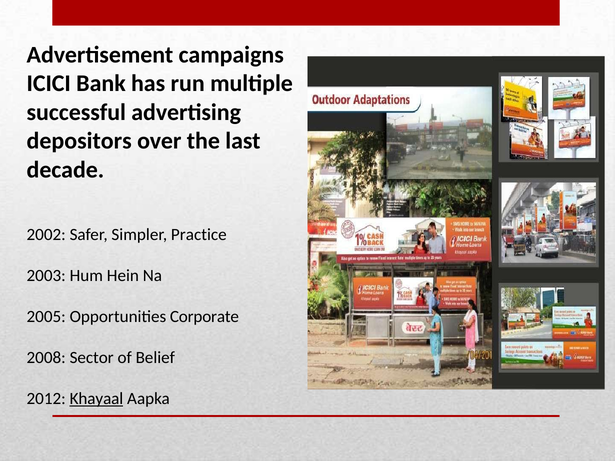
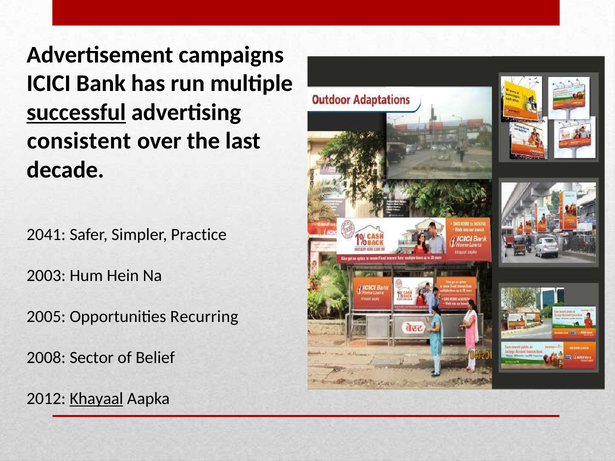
successful underline: none -> present (76, 112)
depositors: depositors -> consistent (79, 141)
2002: 2002 -> 2041 (46, 235)
Corporate: Corporate -> Recurring (204, 317)
